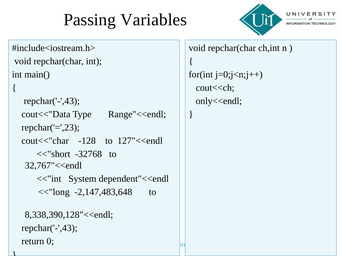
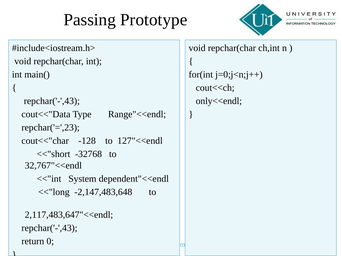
Variables: Variables -> Prototype (154, 20)
8,338,390,128"<<endl: 8,338,390,128"<<endl -> 2,117,483,647"<<endl (69, 215)
